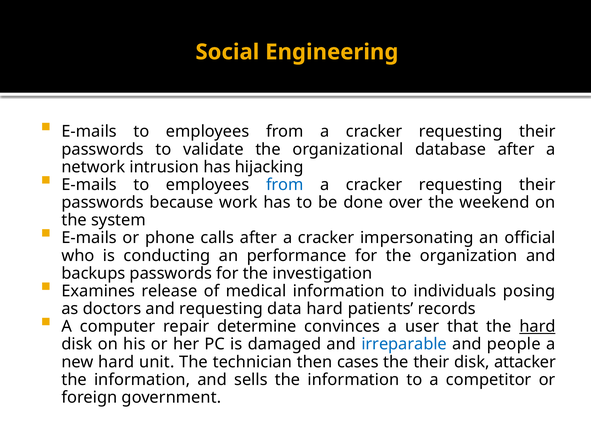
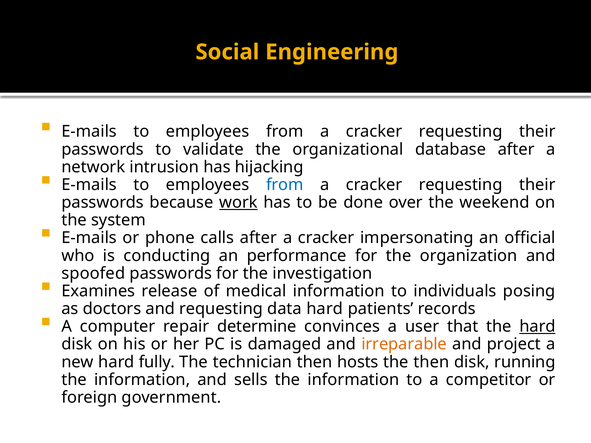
work underline: none -> present (238, 203)
backups: backups -> spoofed (93, 273)
irreparable colour: blue -> orange (404, 344)
people: people -> project (514, 344)
unit: unit -> fully (157, 362)
cases: cases -> hosts (358, 362)
the their: their -> then (431, 362)
attacker: attacker -> running (525, 362)
